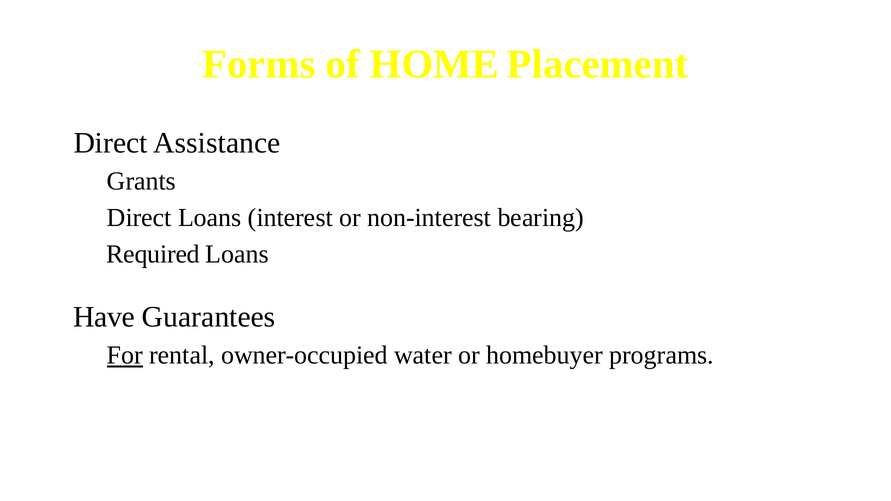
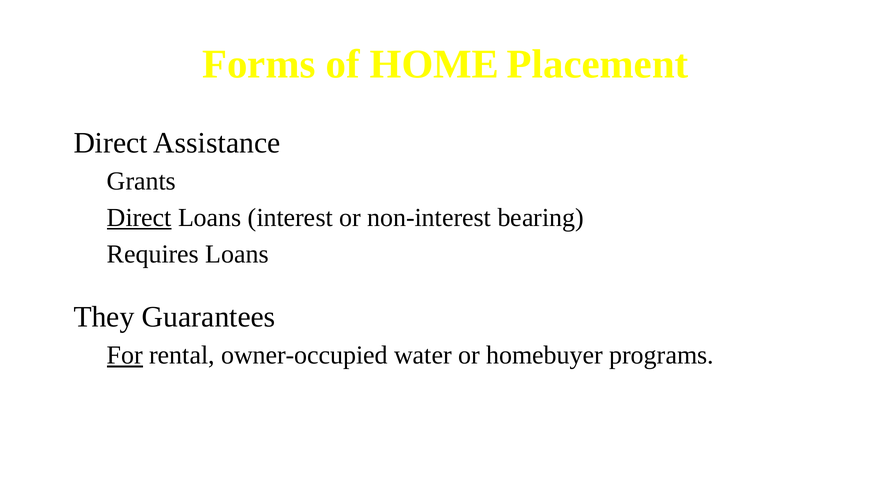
Direct underline: none -> present (139, 218)
Required: Required -> Requires (153, 254)
Have: Have -> They (104, 317)
